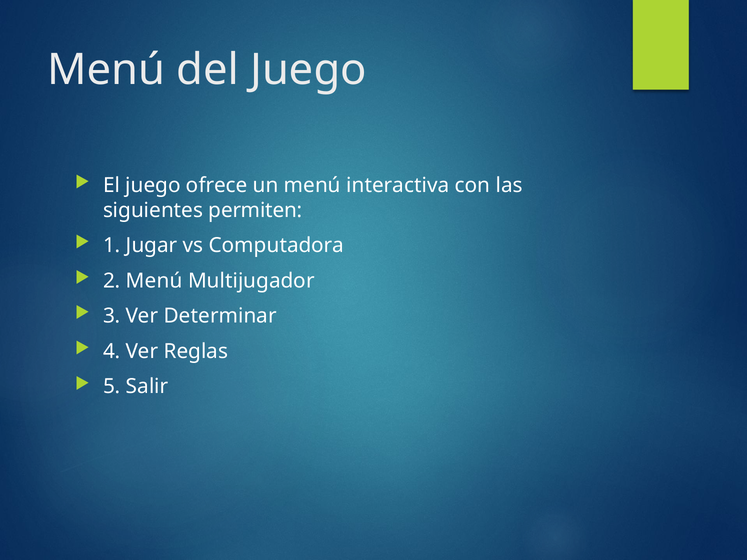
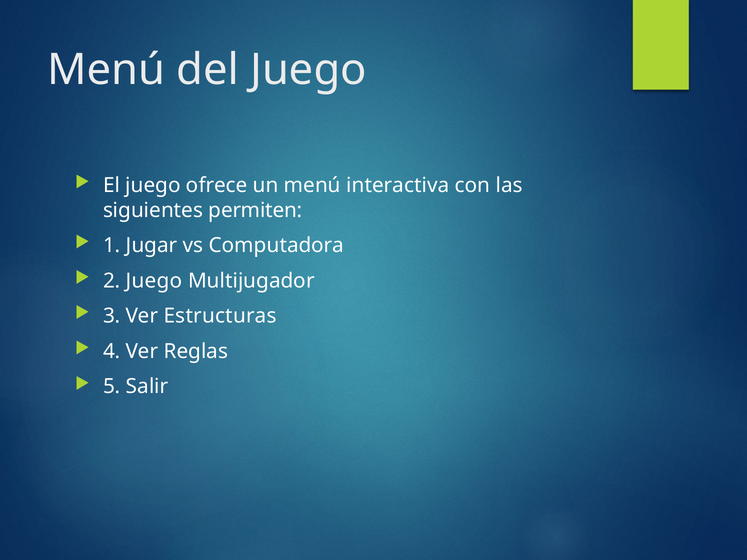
2 Menú: Menú -> Juego (154, 281)
Determinar: Determinar -> Estructuras (220, 316)
